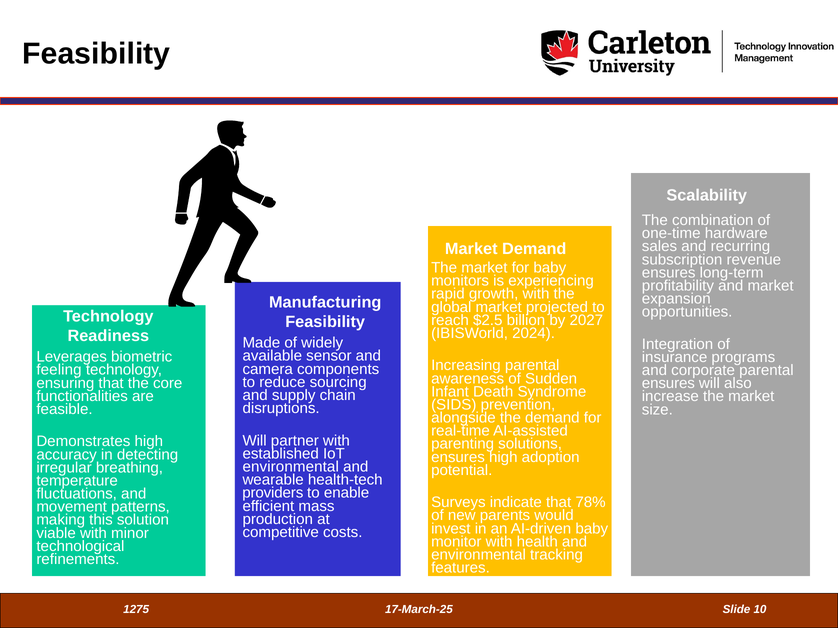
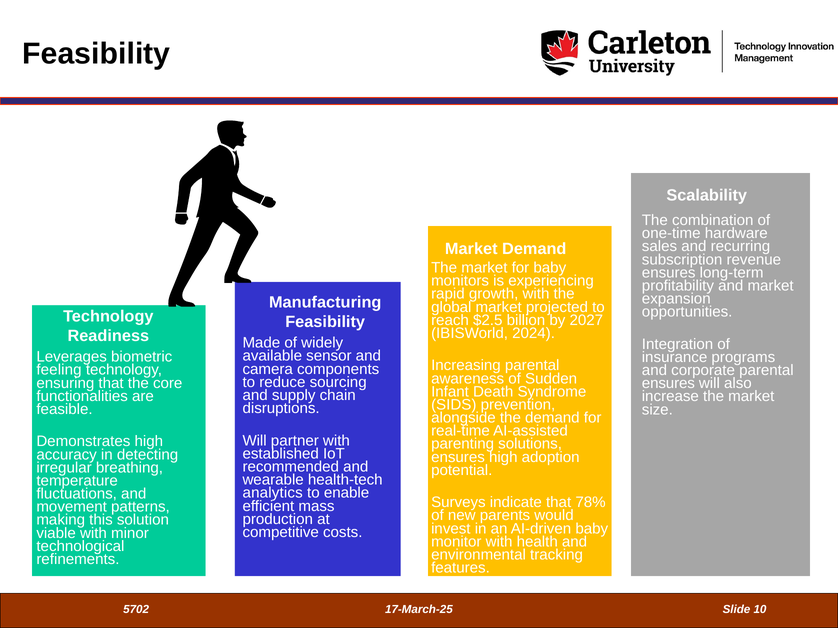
environmental: environmental -> recommended (291, 467)
providers: providers -> analytics (273, 493)
1275: 1275 -> 5702 (136, 610)
